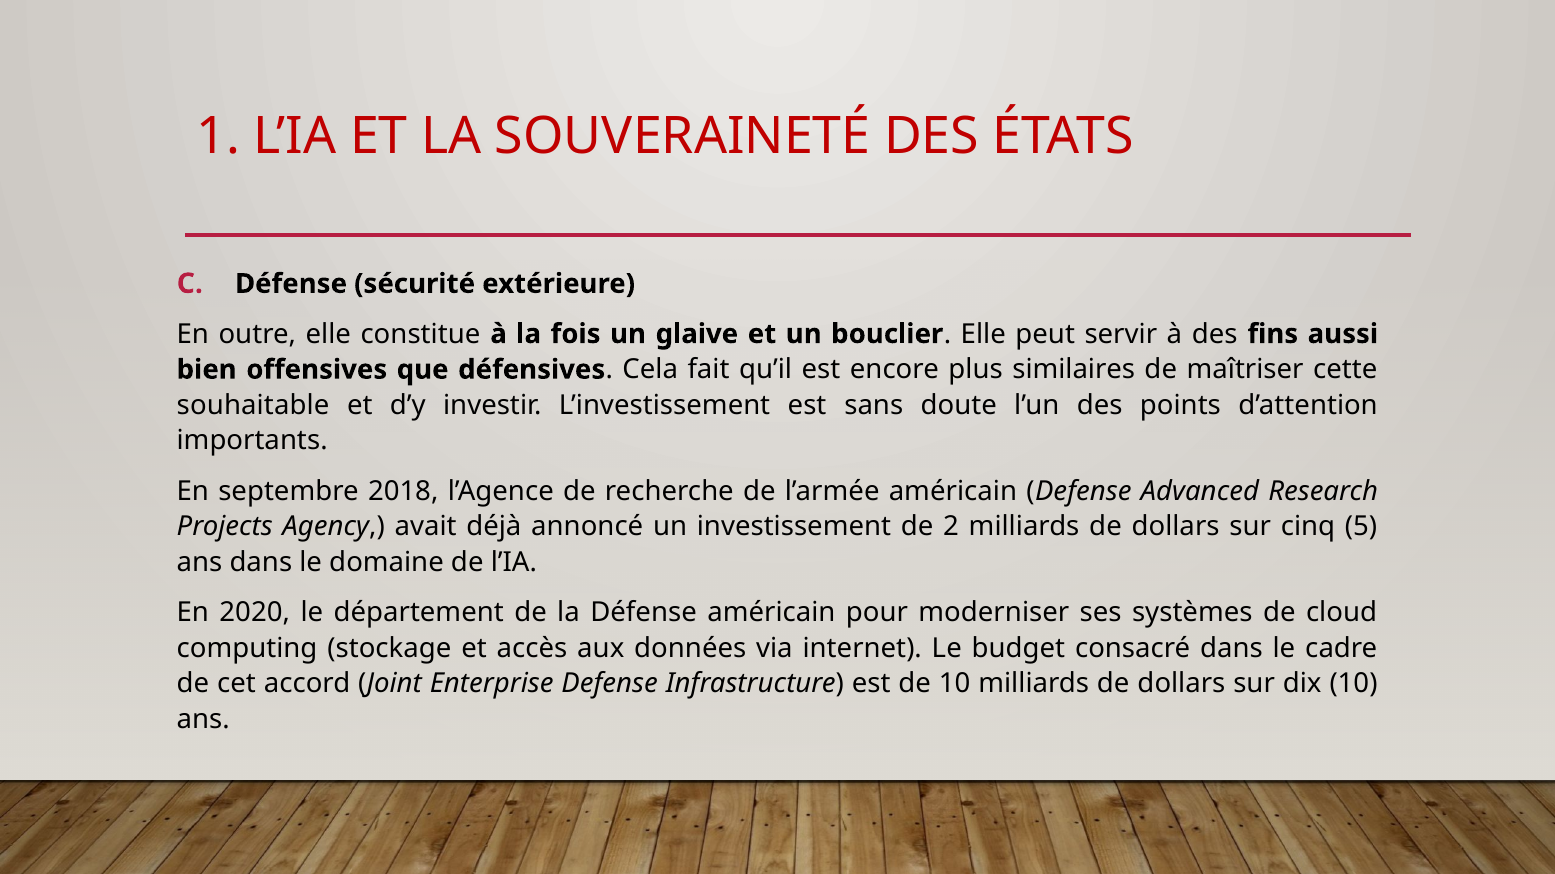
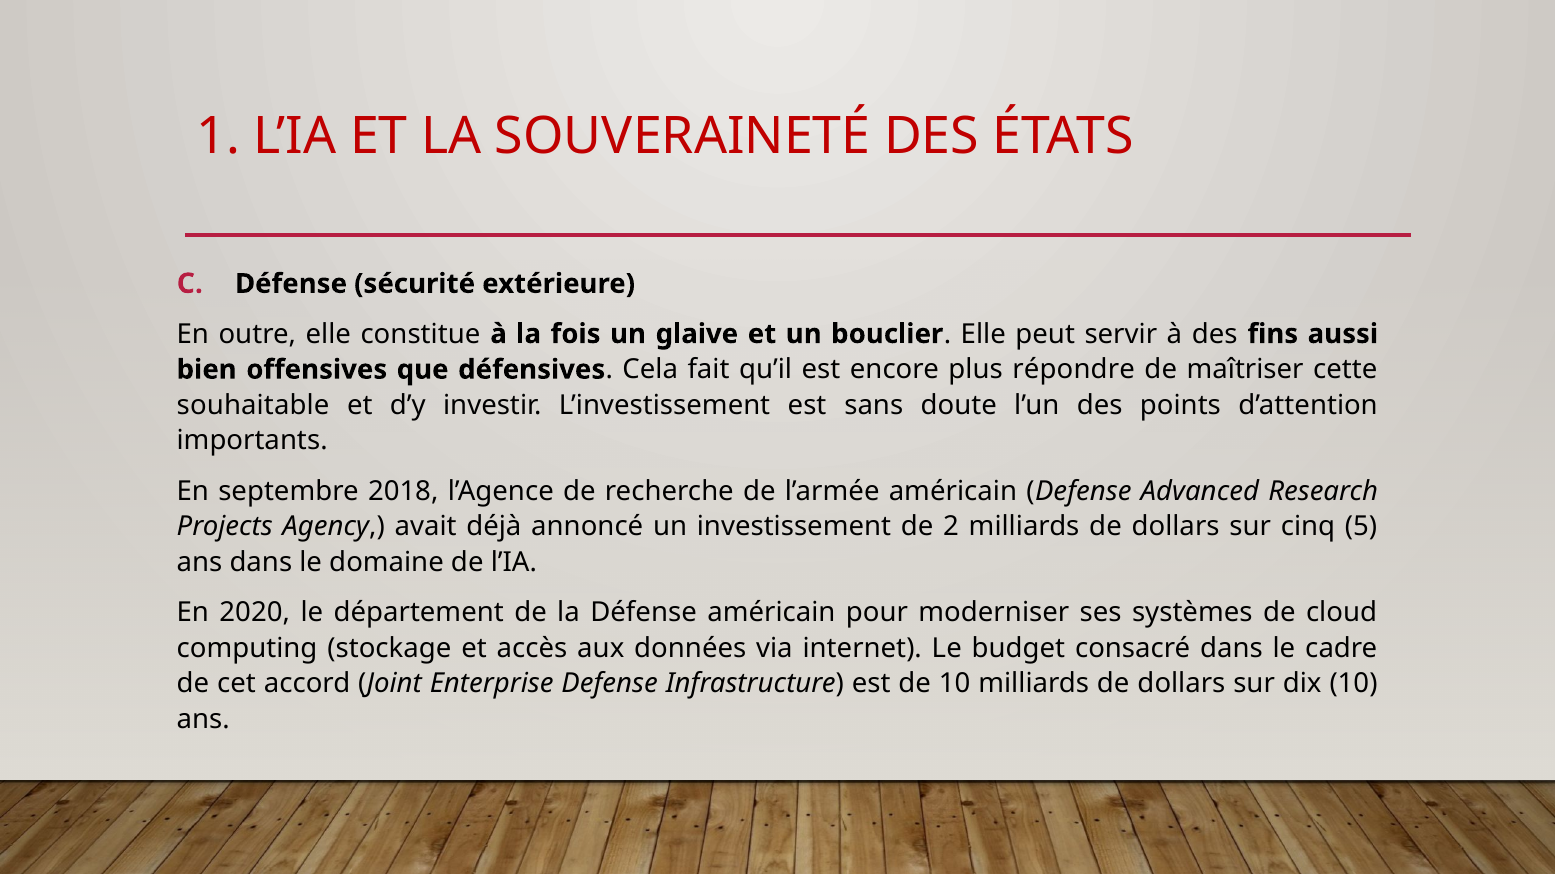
similaires: similaires -> répondre (1074, 370)
